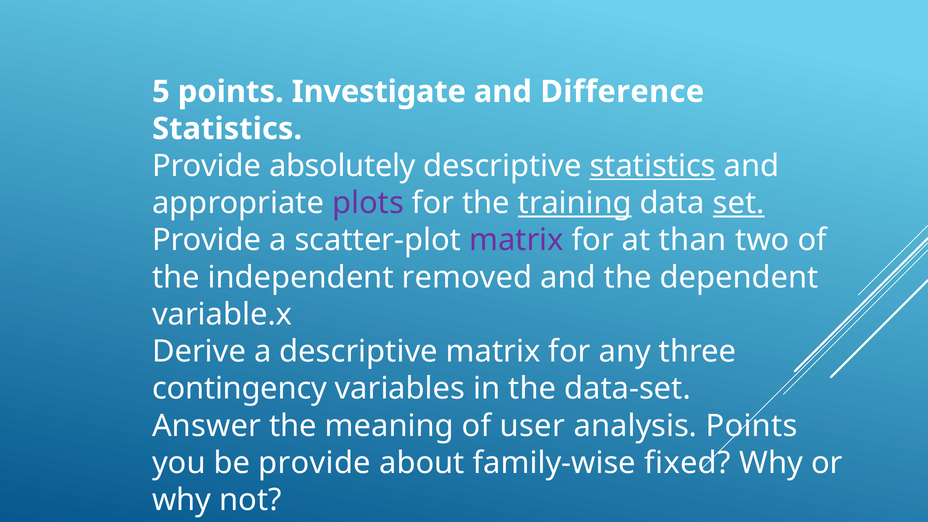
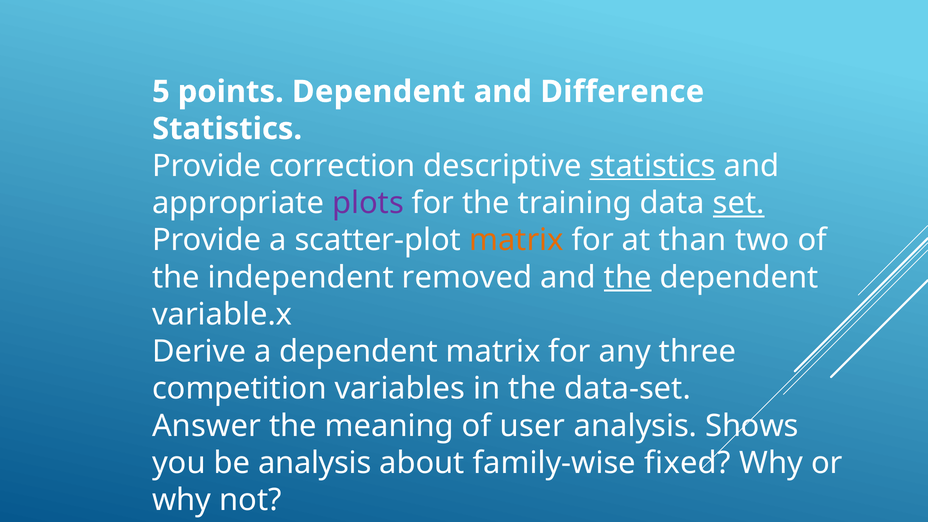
points Investigate: Investigate -> Dependent (379, 92)
absolutely: absolutely -> correction (342, 166)
training underline: present -> none (575, 203)
matrix colour: purple -> orange (516, 240)
the underline: none -> present (628, 277)
a descriptive: descriptive -> dependent (359, 352)
contingency: contingency -> competition (239, 389)
analysis Points: Points -> Shows (752, 426)
be provide: provide -> analysis (315, 463)
